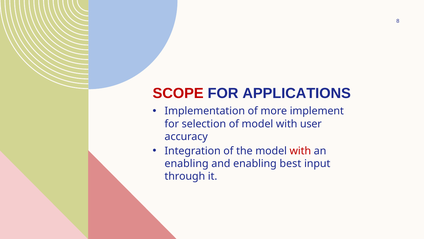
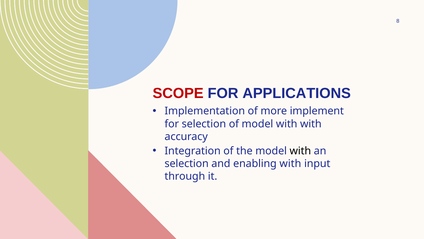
with user: user -> with (311, 124)
with colour: red -> black (300, 151)
enabling: enabling -> selection (187, 163)
enabling best: best -> with (290, 163)
